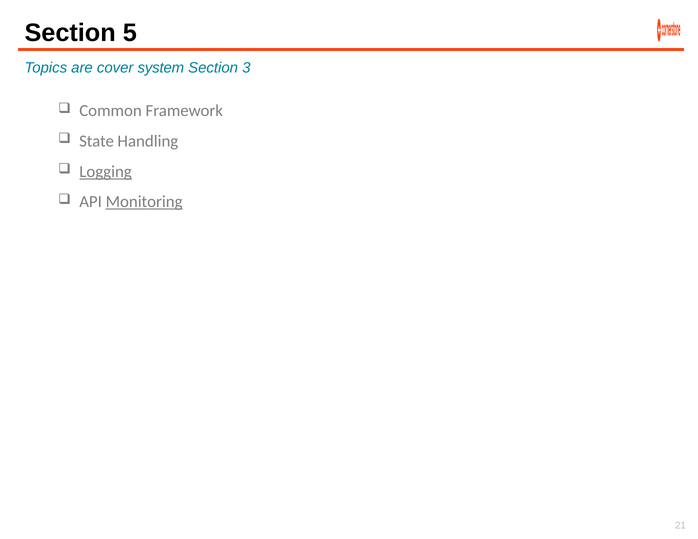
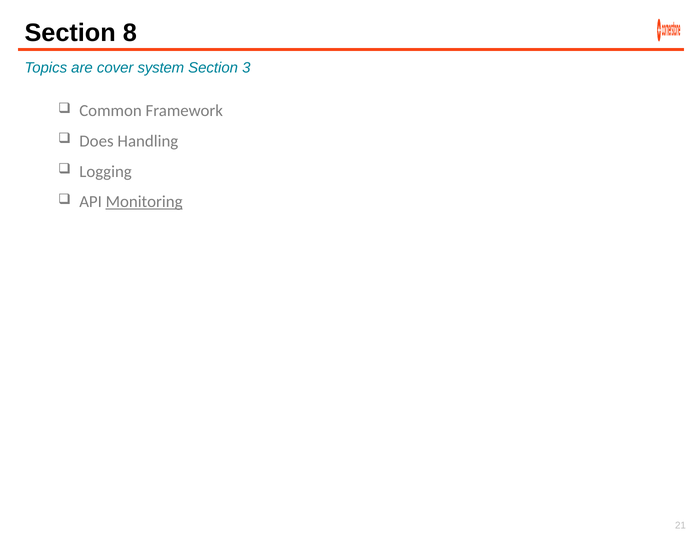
5: 5 -> 8 (130, 33)
State: State -> Does (96, 141)
Logging underline: present -> none (106, 172)
